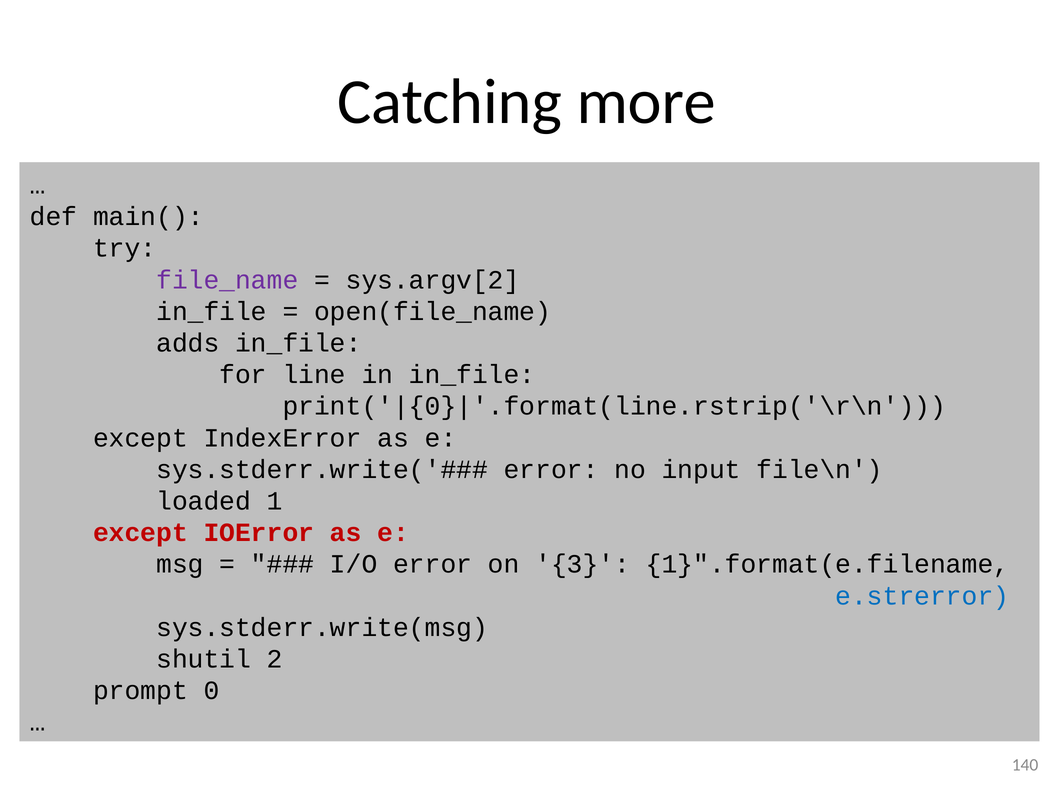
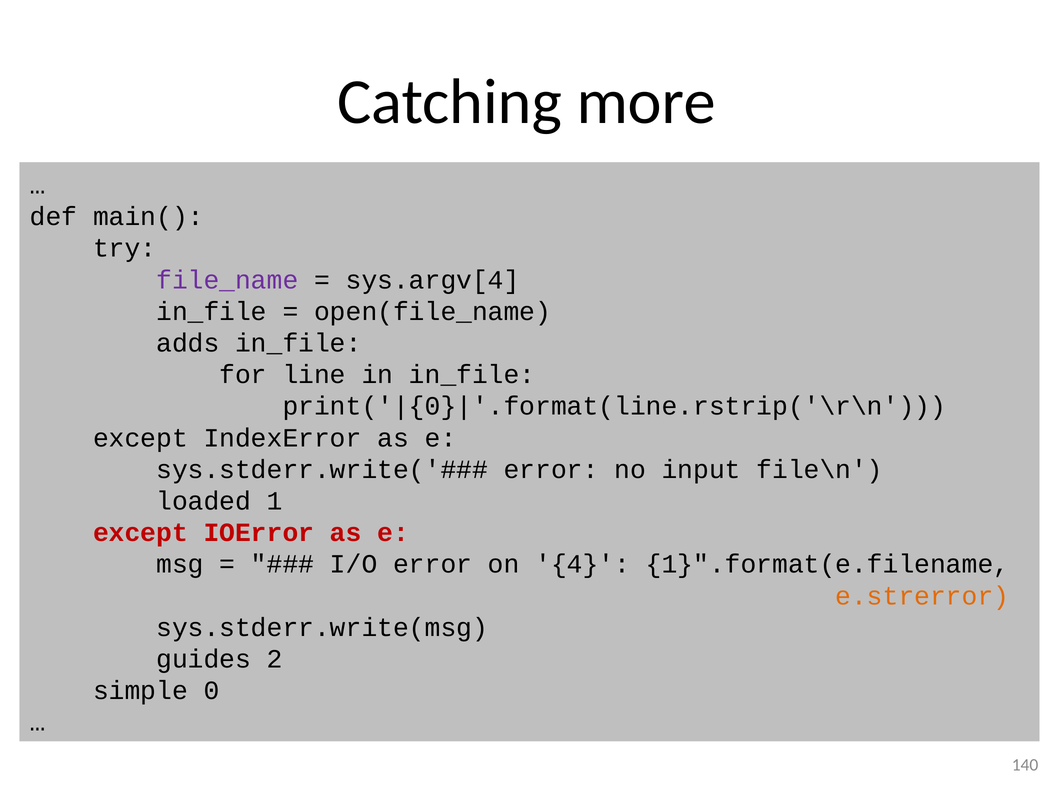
sys.argv[2: sys.argv[2 -> sys.argv[4 (433, 280)
3: 3 -> 4 (583, 564)
e.strerror colour: blue -> orange (922, 596)
shutil: shutil -> guides (204, 659)
prompt: prompt -> simple (140, 690)
